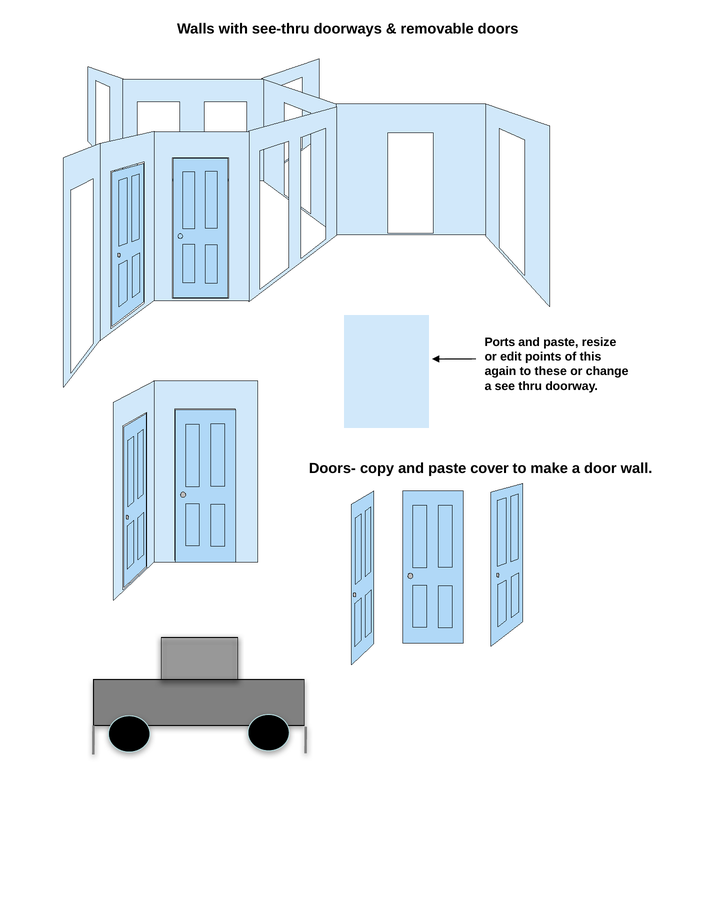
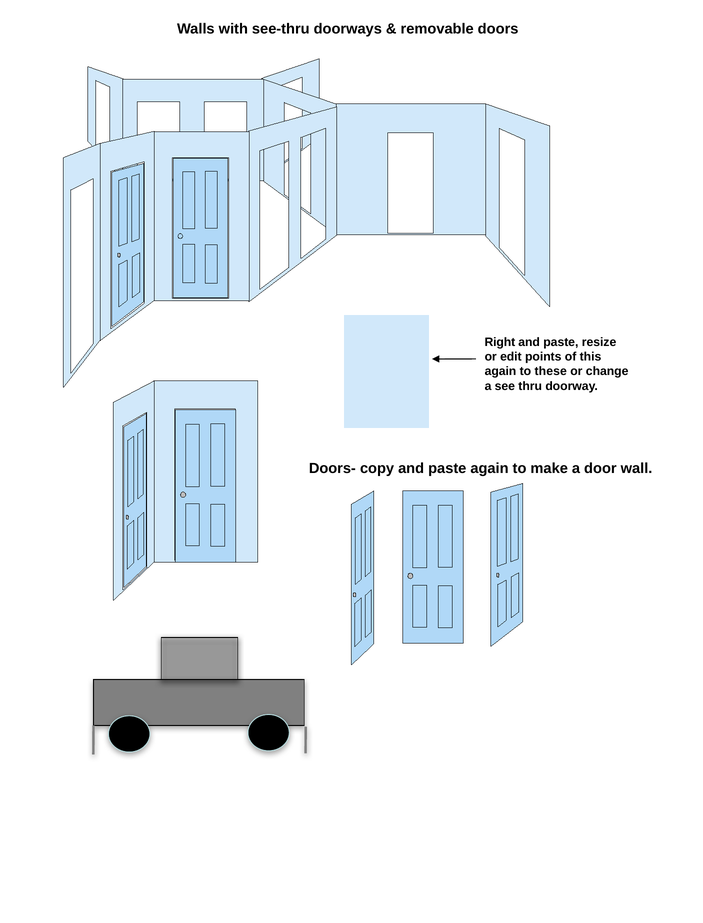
Ports: Ports -> Right (500, 342)
paste cover: cover -> again (490, 468)
